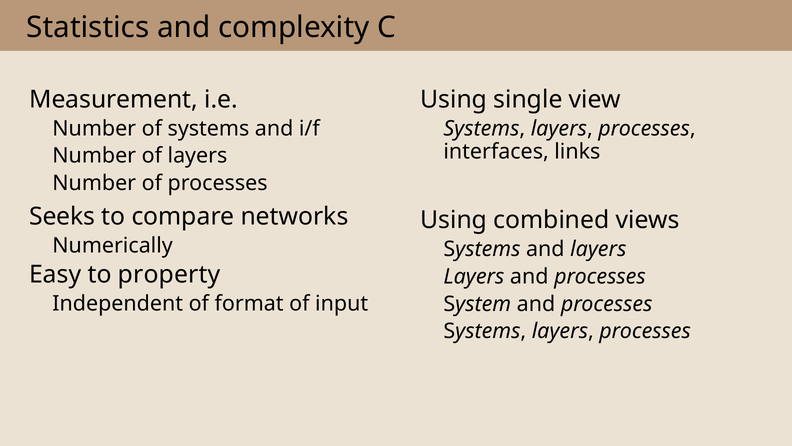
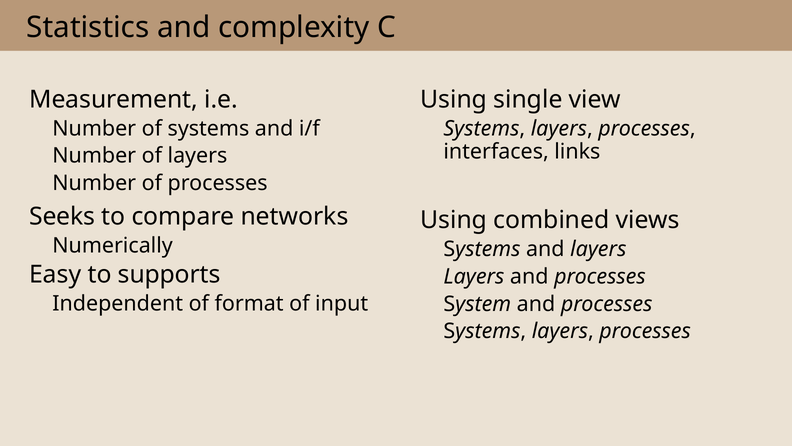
property: property -> supports (169, 274)
